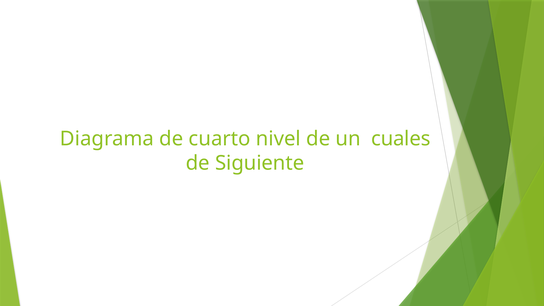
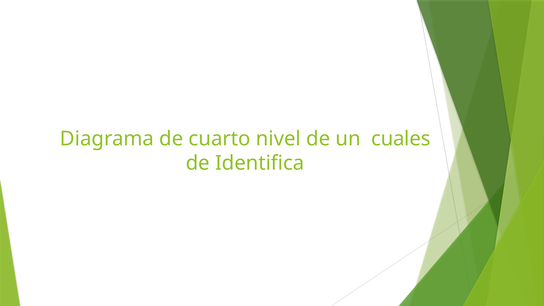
Siguiente: Siguiente -> Identifica (260, 163)
